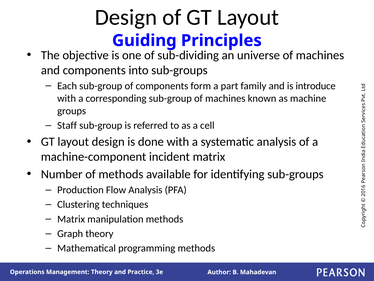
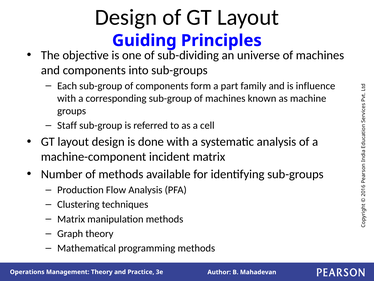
introduce: introduce -> influence (316, 86)
